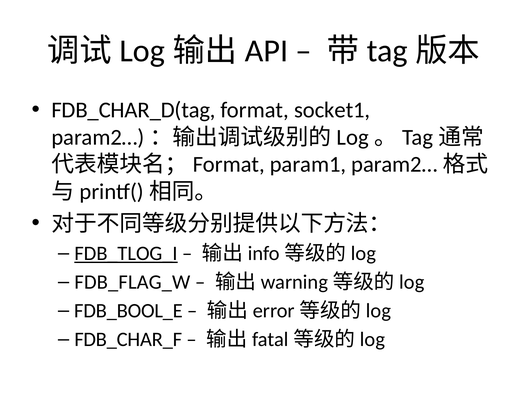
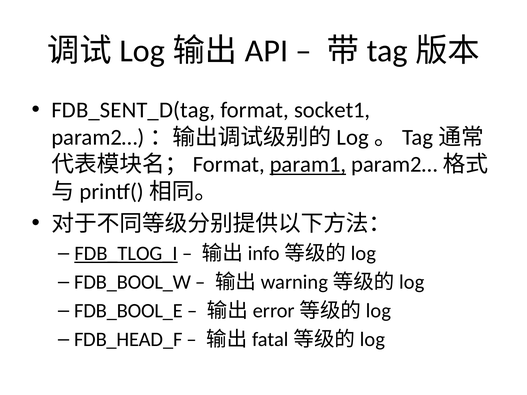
FDB_CHAR_D(tag: FDB_CHAR_D(tag -> FDB_SENT_D(tag (133, 110)
param1 underline: none -> present (308, 165)
FDB_FLAG_W: FDB_FLAG_W -> FDB_BOOL_W (133, 282)
FDB_CHAR_F: FDB_CHAR_F -> FDB_HEAD_F (128, 340)
